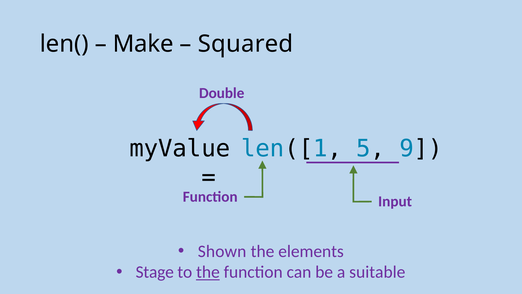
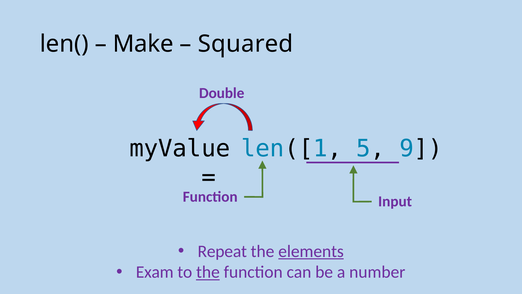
Shown: Shown -> Repeat (222, 251)
elements underline: none -> present (311, 251)
Stage: Stage -> Exam (155, 272)
suitable: suitable -> number (377, 272)
